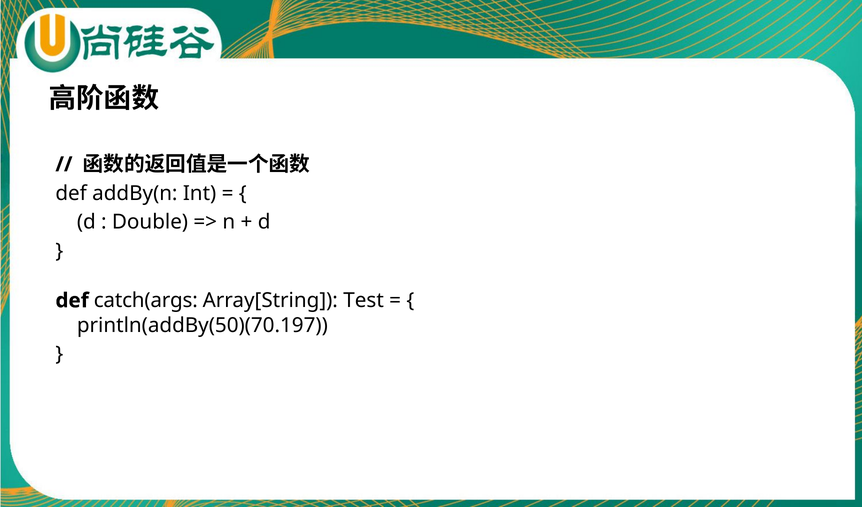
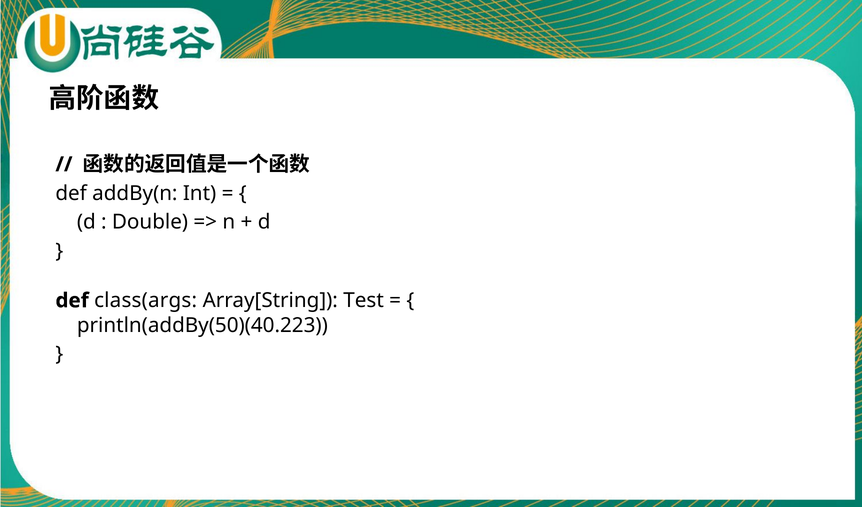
catch(args: catch(args -> class(args (146, 301)
println(addBy(50)(70.197: println(addBy(50)(70.197 -> println(addBy(50)(40.223 (202, 326)
